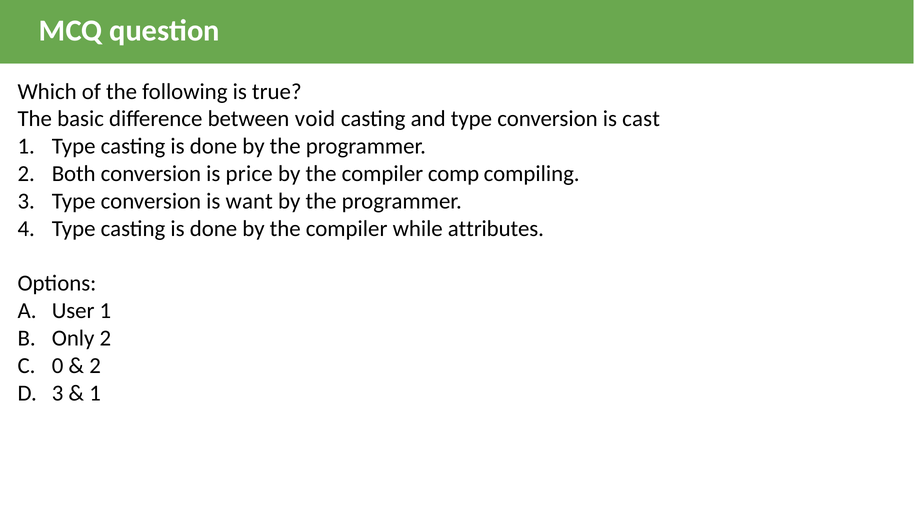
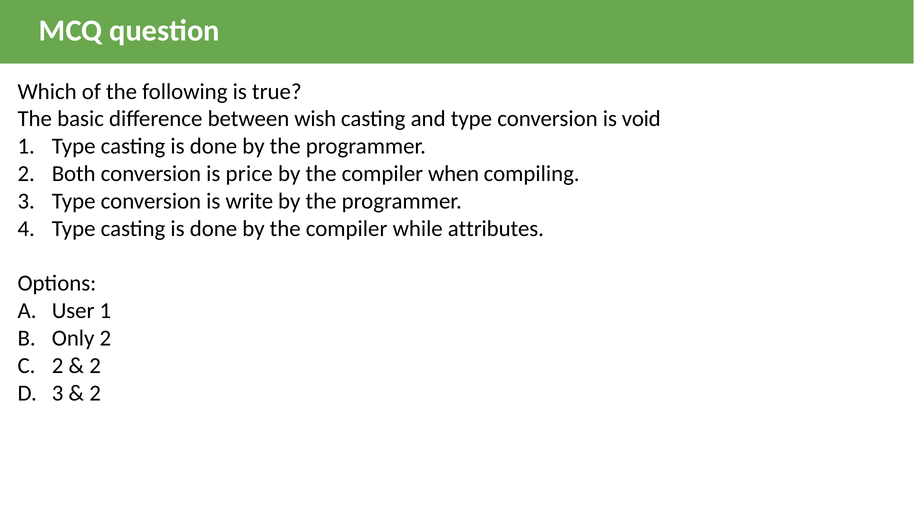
void: void -> wish (315, 119)
cast: cast -> void (641, 119)
comp: comp -> when (454, 174)
want: want -> write (249, 201)
0: 0 -> 2 (58, 366)
1: 1 -> 2 (95, 393)
